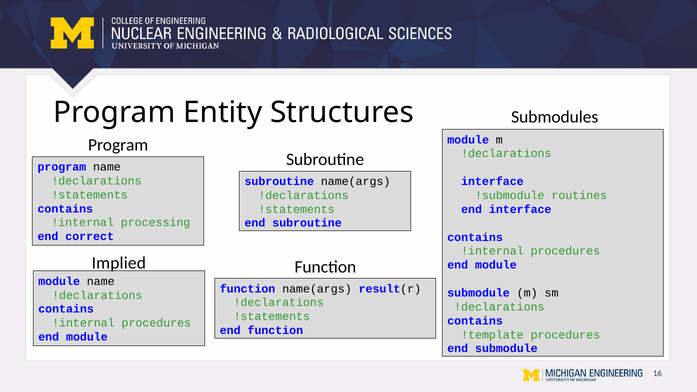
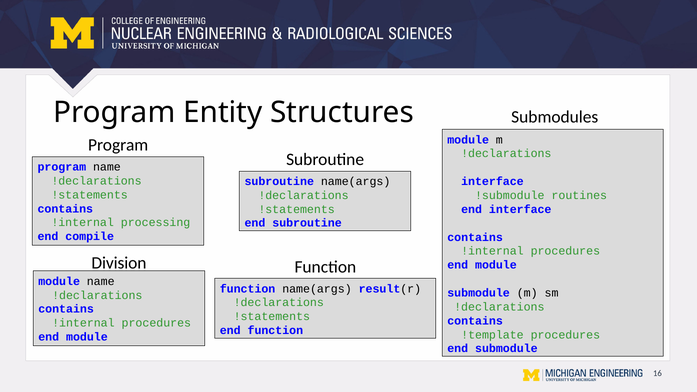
correct: correct -> compile (90, 237)
Implied: Implied -> Division (119, 263)
